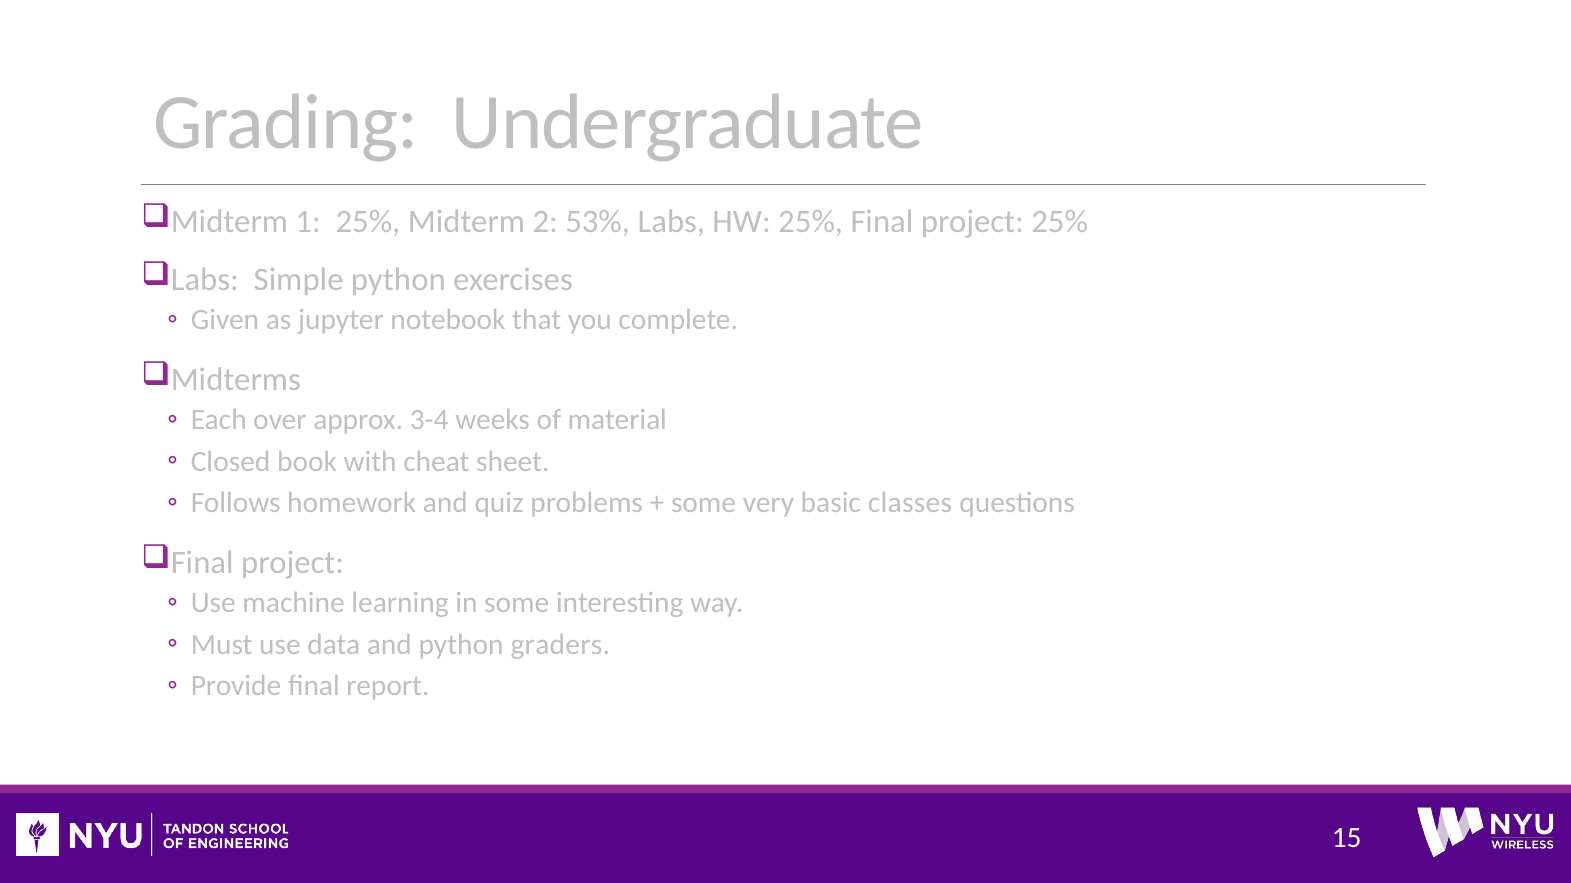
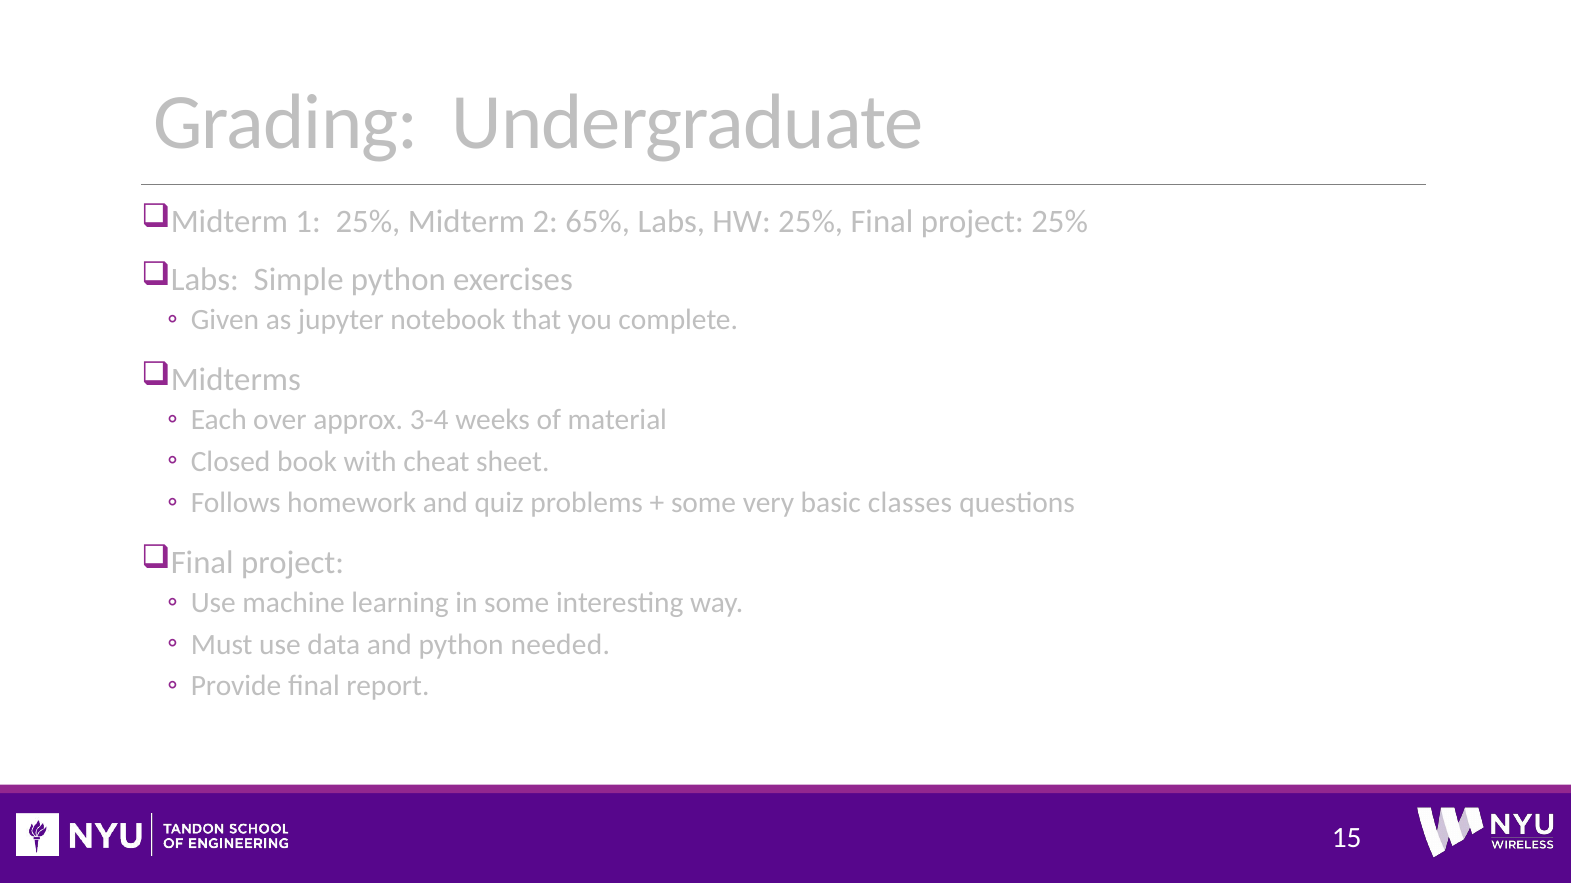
53%: 53% -> 65% (598, 222)
graders: graders -> needed (560, 645)
